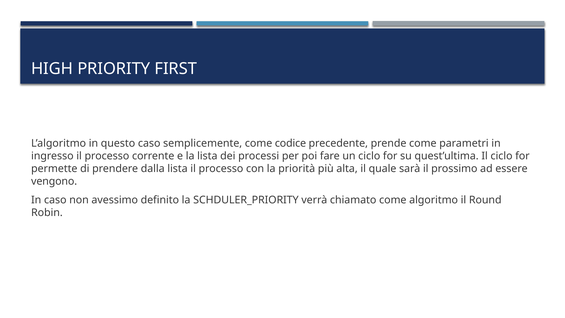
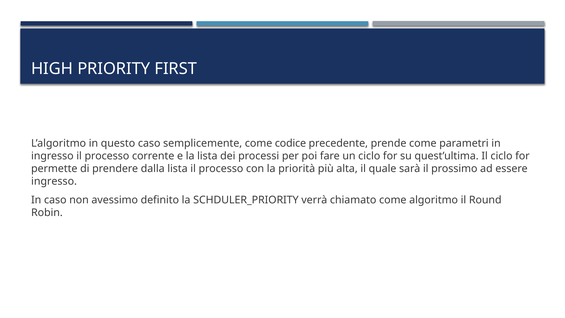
vengono: vengono -> ingresso (54, 181)
